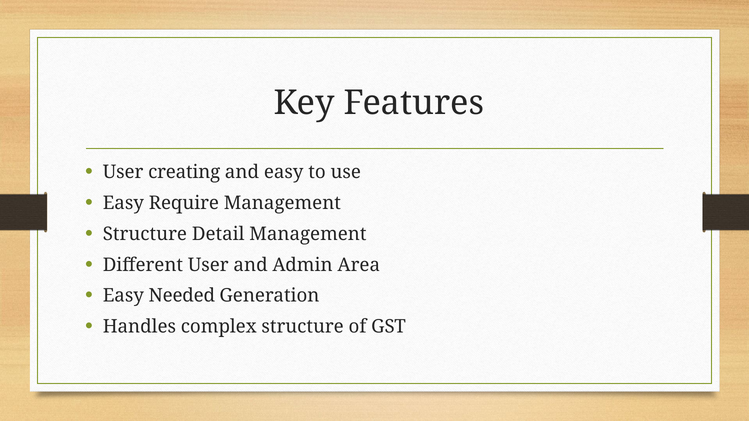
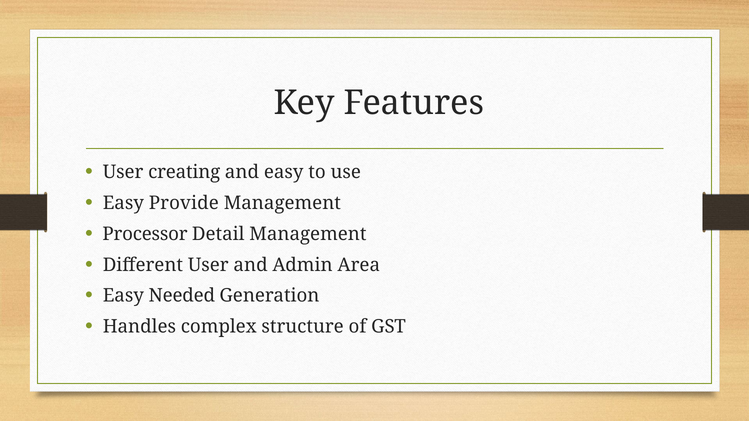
Require: Require -> Provide (184, 203)
Structure: Structure -> Processor (145, 234)
